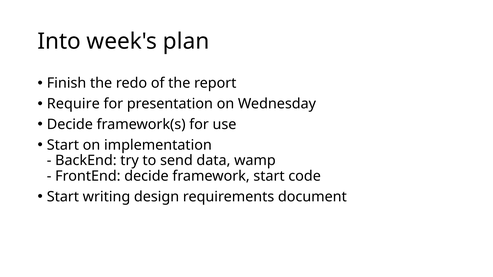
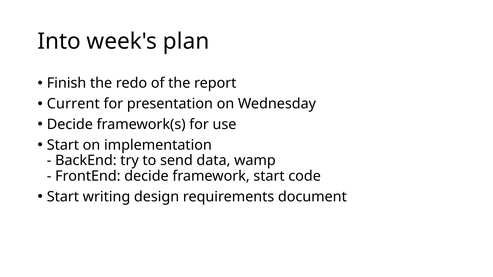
Require: Require -> Current (73, 104)
